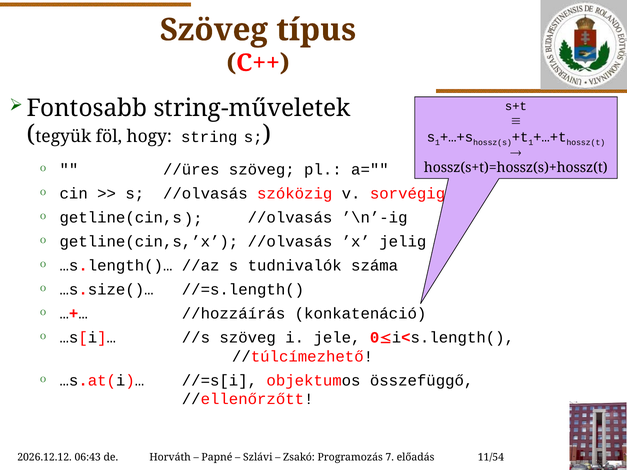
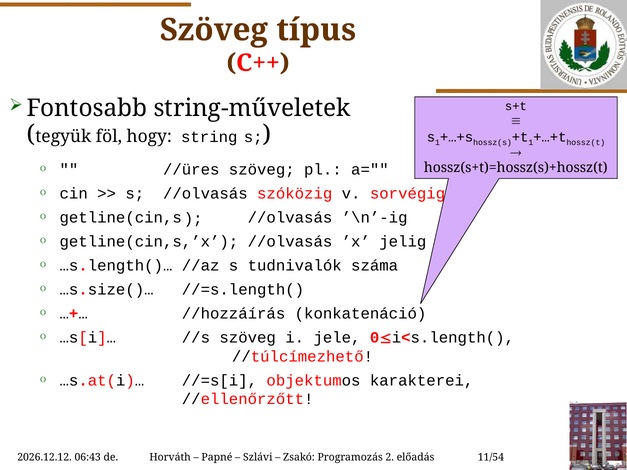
összefüggő: összefüggő -> karakterei (422, 381)
7: 7 -> 2 (390, 457)
